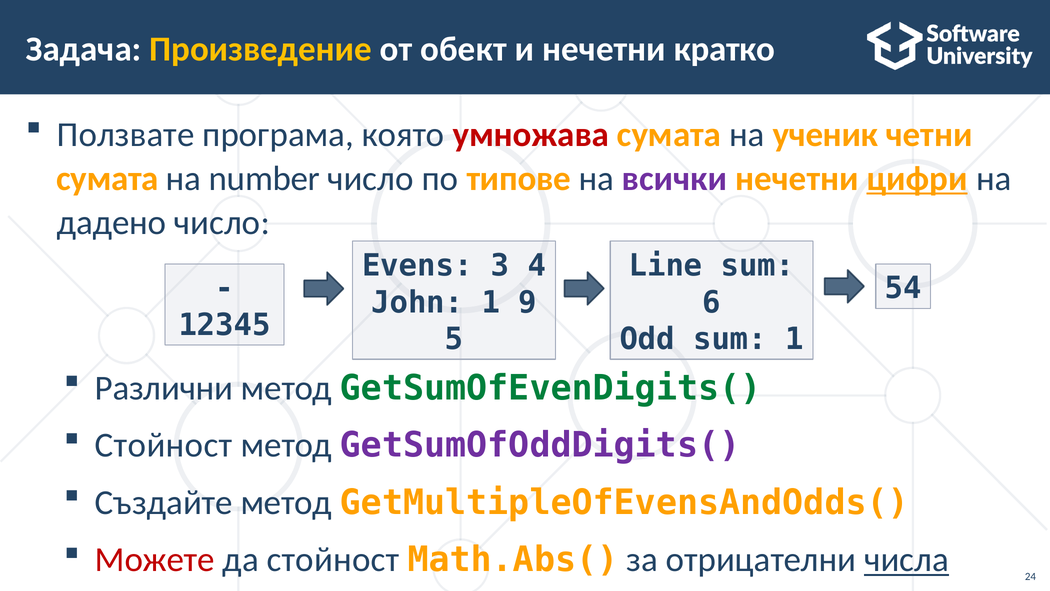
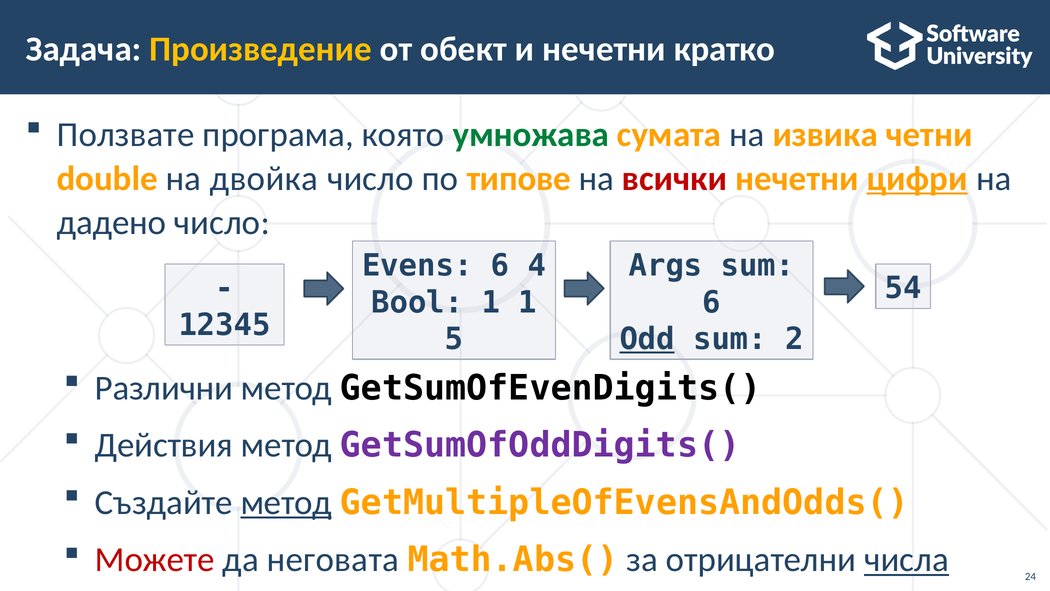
умножава colour: red -> green (531, 134)
ученик: ученик -> извика (825, 134)
сумата: сумата -> double (107, 179)
number: number -> двойка (264, 179)
всички colour: purple -> red (675, 179)
Evens 3: 3 -> 6 (500, 265)
Line: Line -> Args (666, 265)
John: John -> Bool (417, 302)
1 9: 9 -> 1 (528, 302)
Odd underline: none -> present (647, 339)
sum 1: 1 -> 2 (794, 339)
GetSumOfEvenDigits( colour: green -> black (551, 388)
Стойност: Стойност -> Действия (164, 445)
метод underline: none -> present (286, 502)
да стойност: стойност -> неговата (333, 559)
